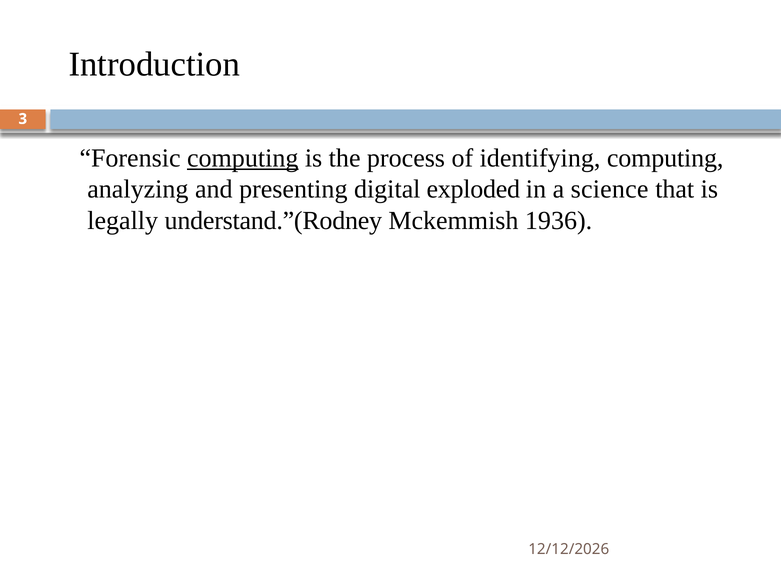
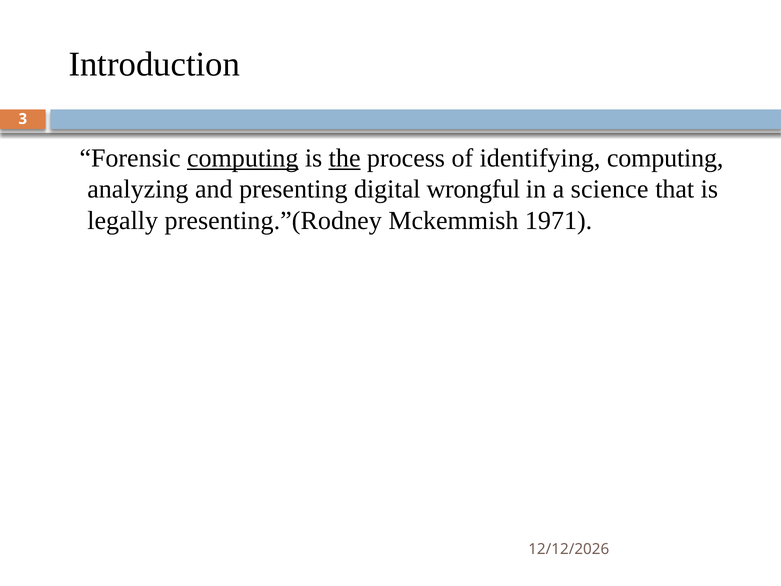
the underline: none -> present (345, 158)
exploded: exploded -> wrongful (473, 189)
understand.”(Rodney: understand.”(Rodney -> presenting.”(Rodney (273, 220)
1936: 1936 -> 1971 (559, 220)
